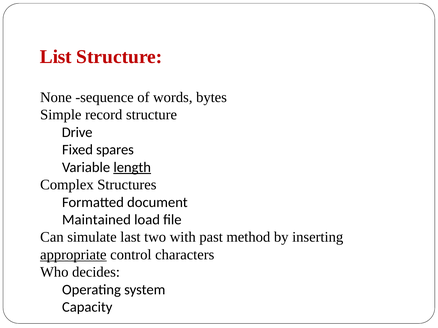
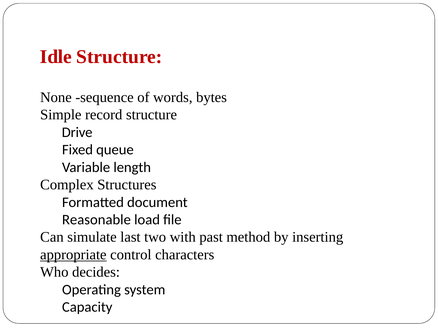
List: List -> Idle (56, 57)
spares: spares -> queue (115, 150)
length underline: present -> none (132, 167)
Maintained: Maintained -> Reasonable (96, 220)
